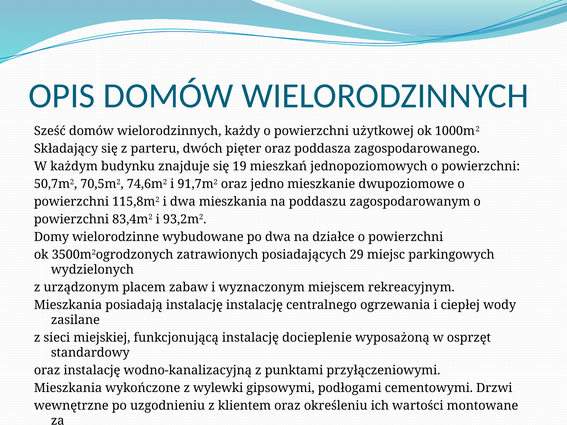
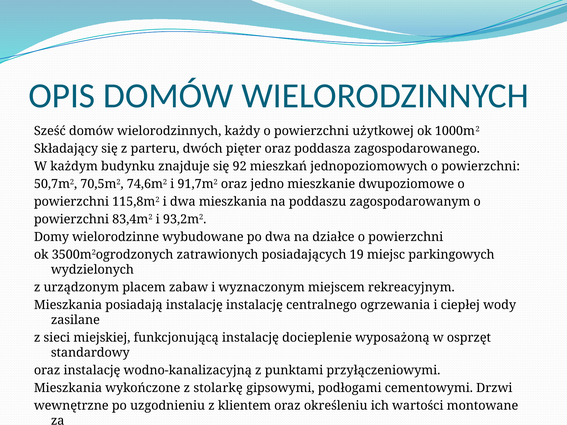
19: 19 -> 92 (240, 167)
29: 29 -> 19 (357, 255)
wylewki: wylewki -> stolarkę (218, 388)
